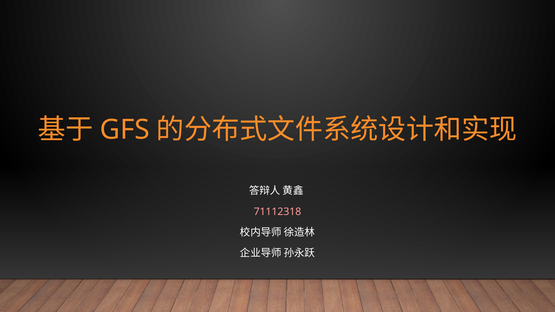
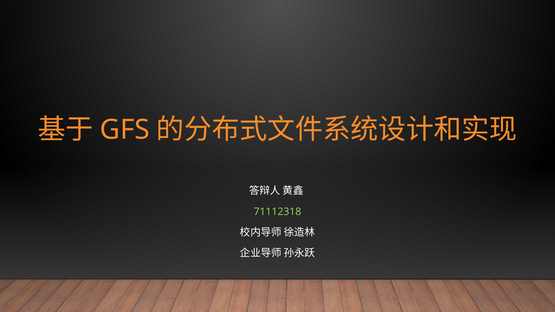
71112318 colour: pink -> light green (277, 212)
